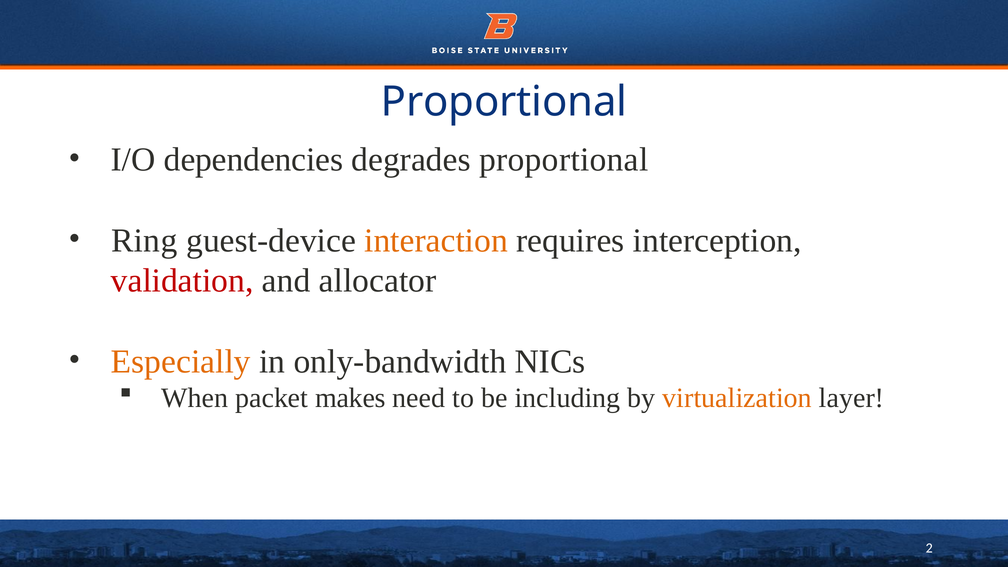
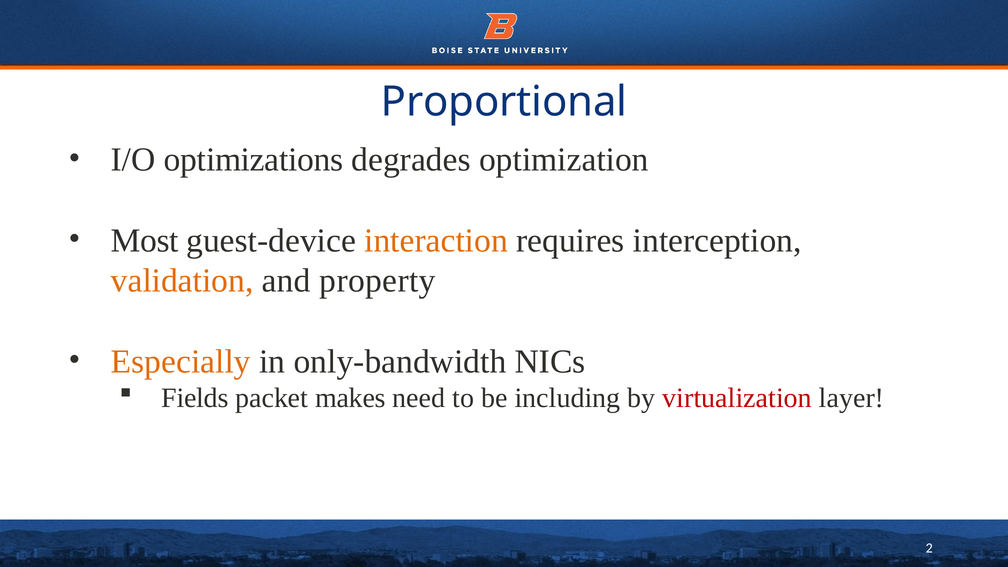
dependencies: dependencies -> optimizations (254, 160)
degrades proportional: proportional -> optimization (564, 160)
Ring: Ring -> Most (145, 241)
validation colour: red -> orange (182, 281)
allocator: allocator -> property (377, 281)
When: When -> Fields (195, 398)
virtualization colour: orange -> red (737, 398)
